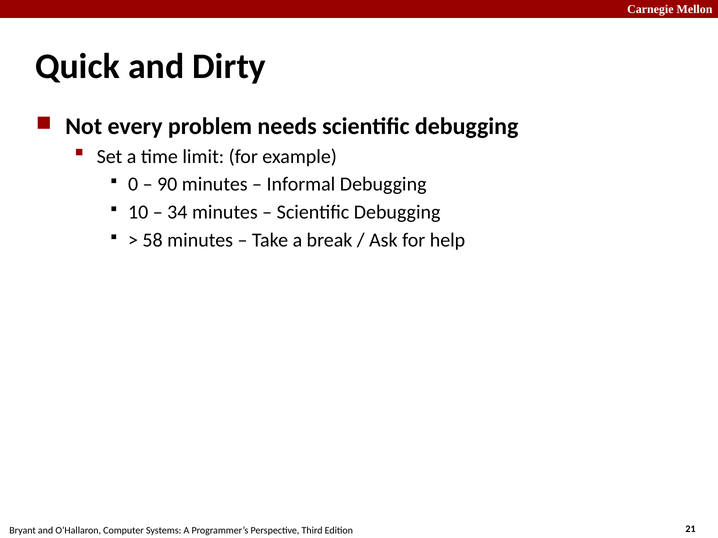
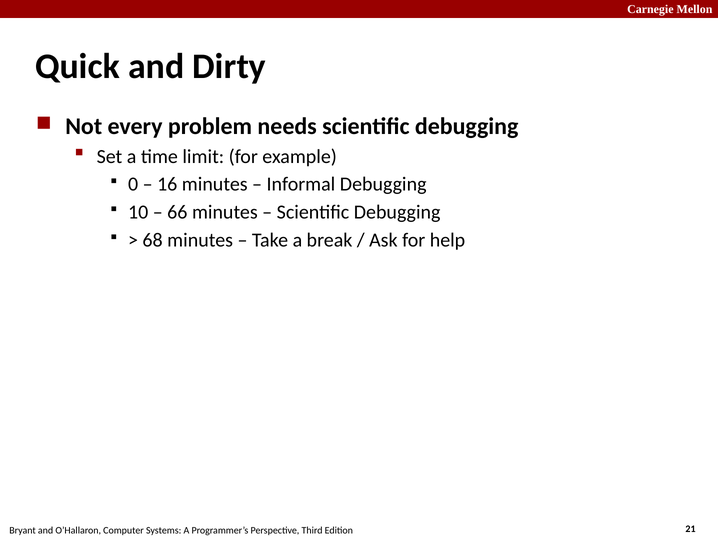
90: 90 -> 16 (167, 185)
34: 34 -> 66 (177, 212)
58: 58 -> 68 (153, 240)
